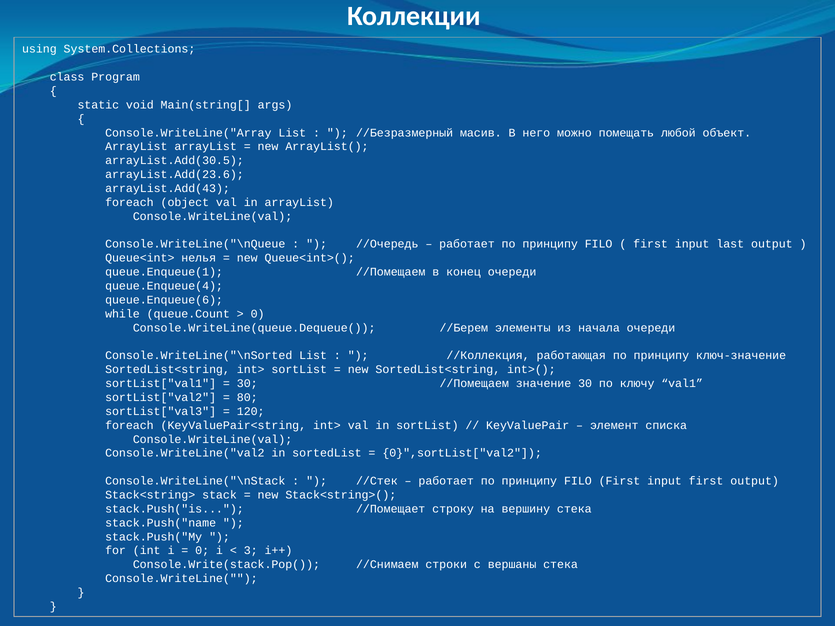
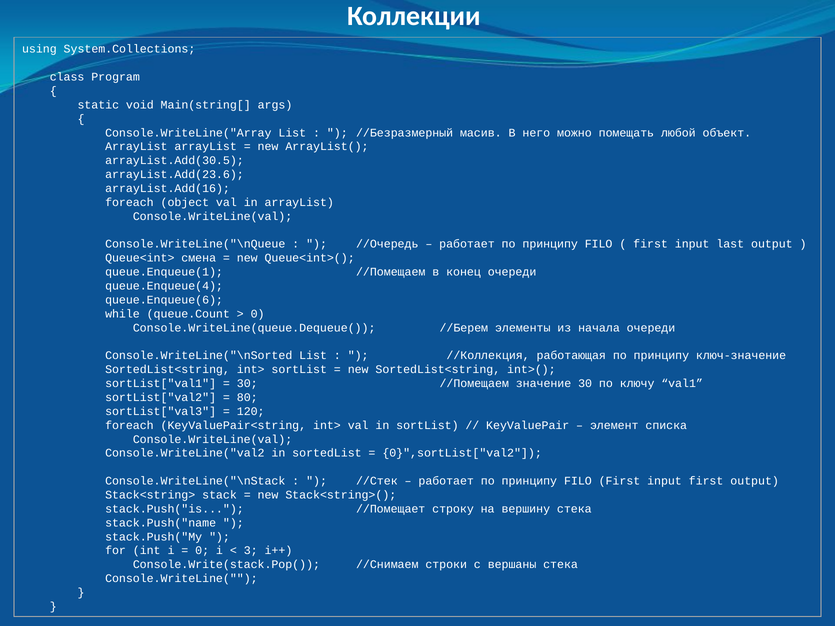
arrayList.Add(43: arrayList.Add(43 -> arrayList.Add(16 (168, 188)
нелья: нелья -> смена (199, 258)
